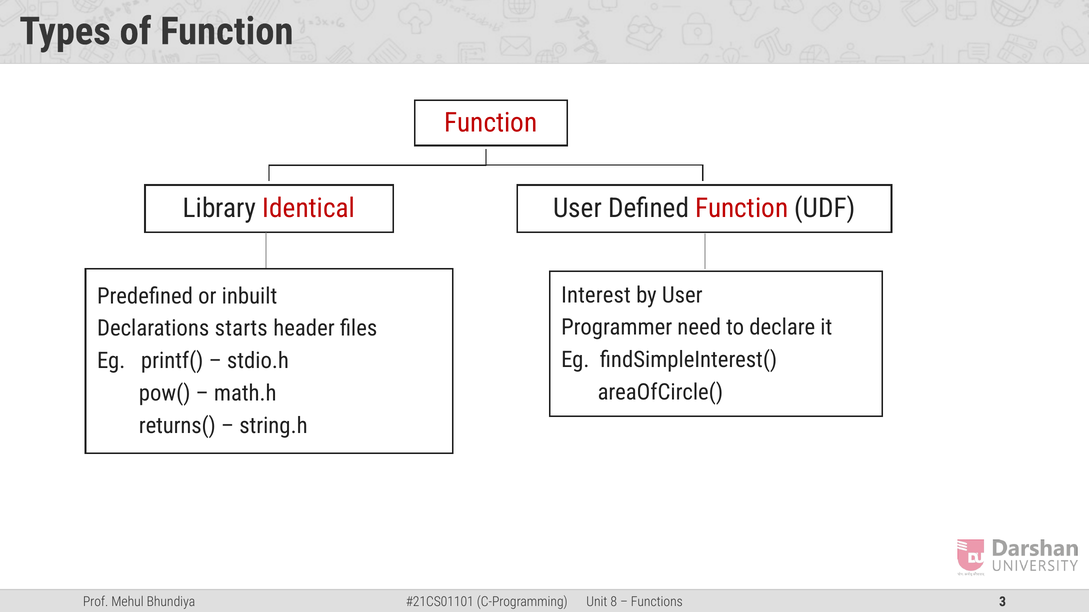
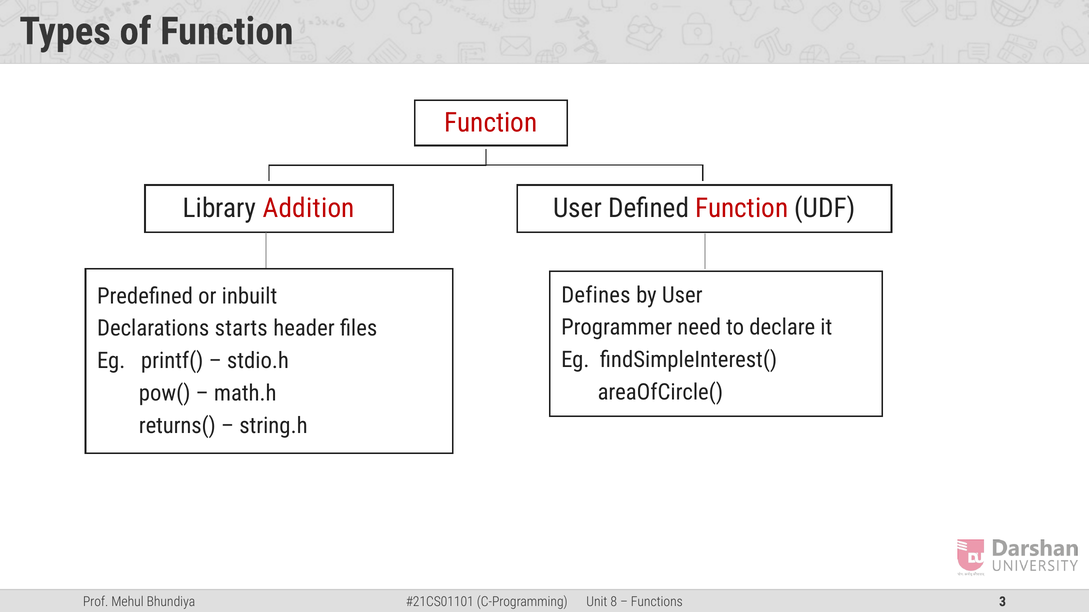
Identical: Identical -> Addition (309, 209)
Interest: Interest -> Defines (596, 295)
